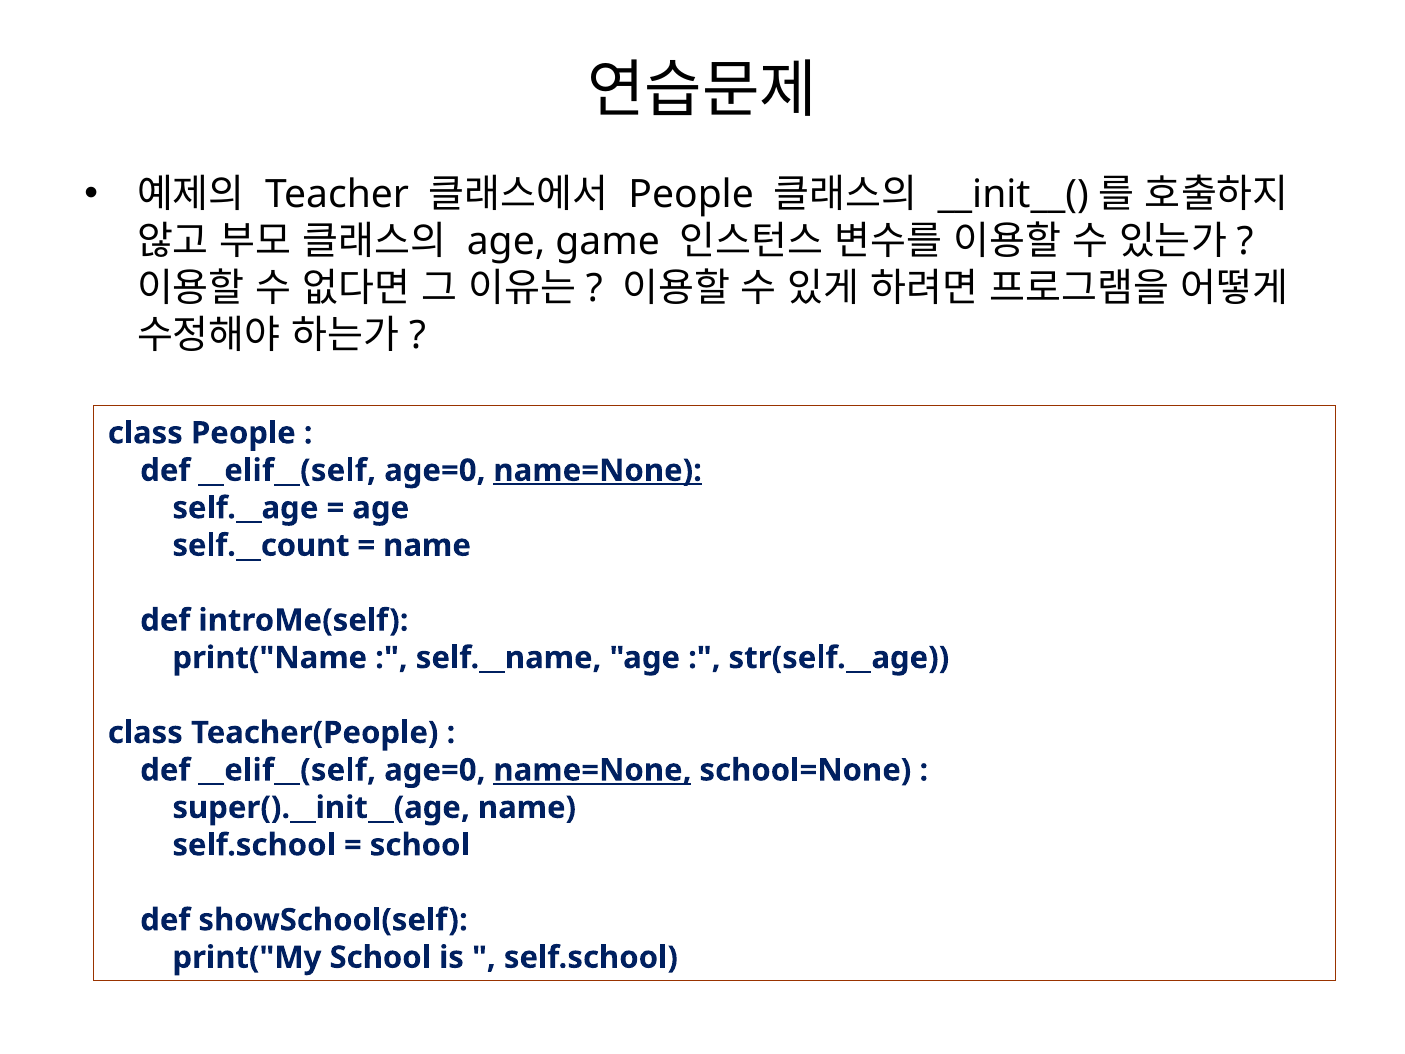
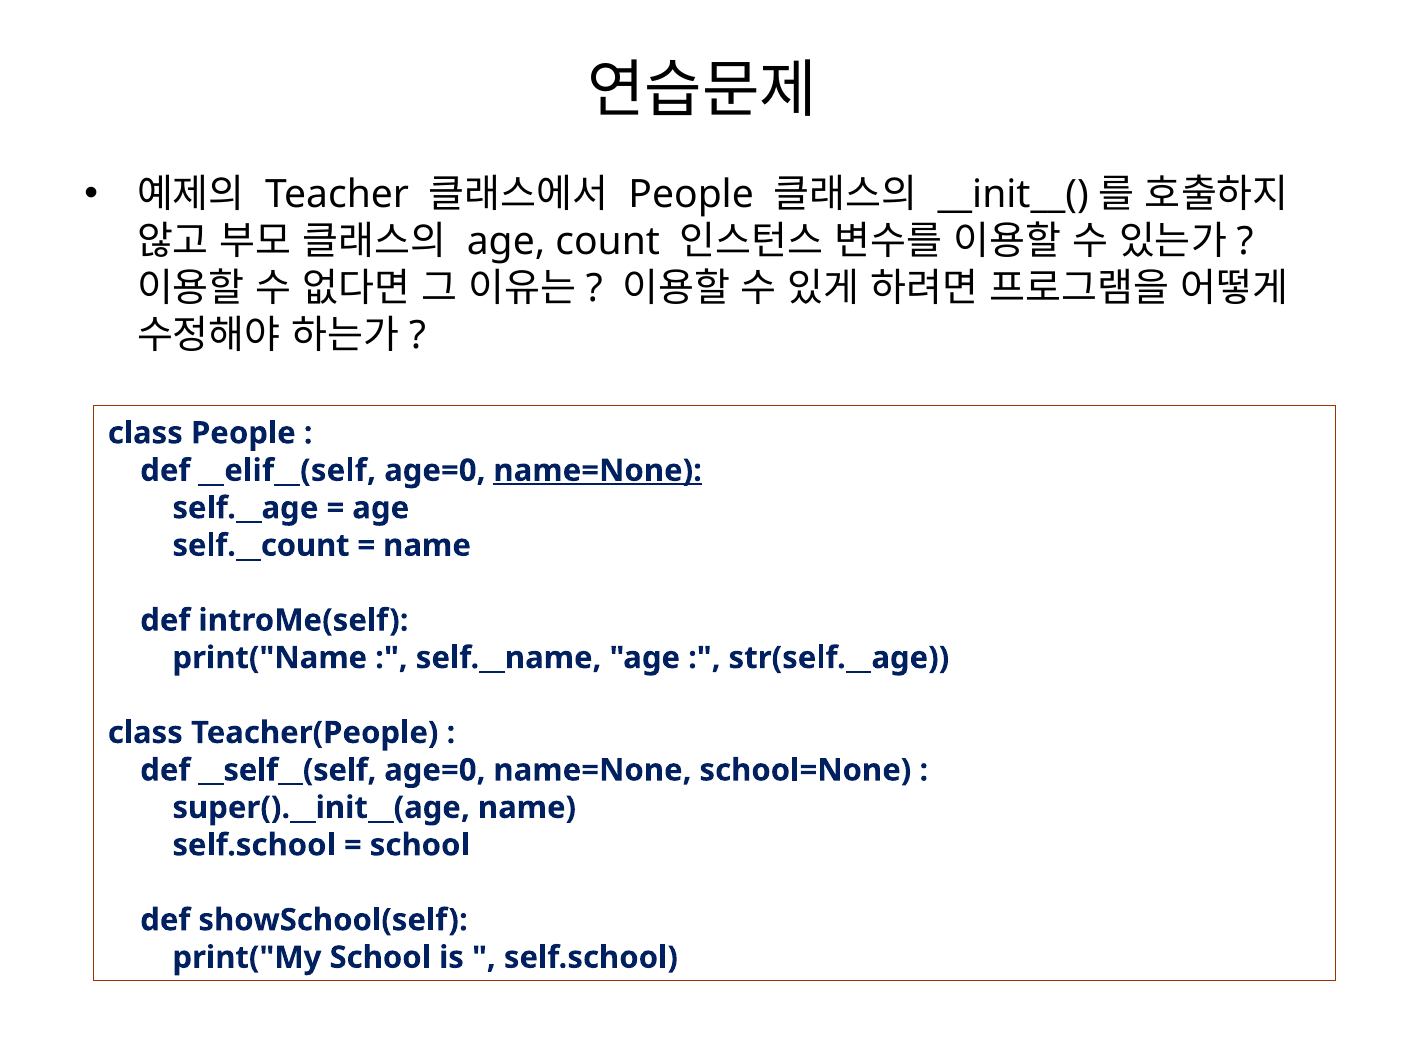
game: game -> count (608, 242)
__elif__(self: __elif__(self -> __self__(self (287, 770)
name=None underline: present -> none (592, 770)
